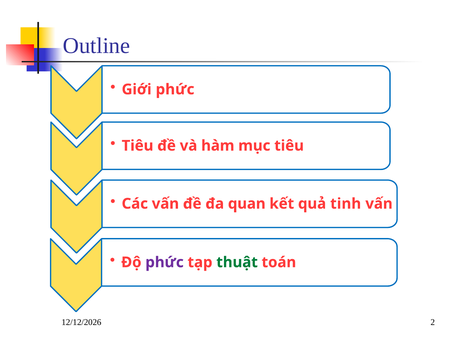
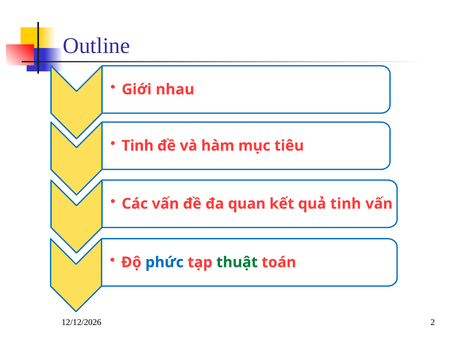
Giới phức: phức -> nhau (175, 89)
Tiêu: Tiêu -> Tinh (138, 146)
phức colour: purple -> blue (165, 262)
